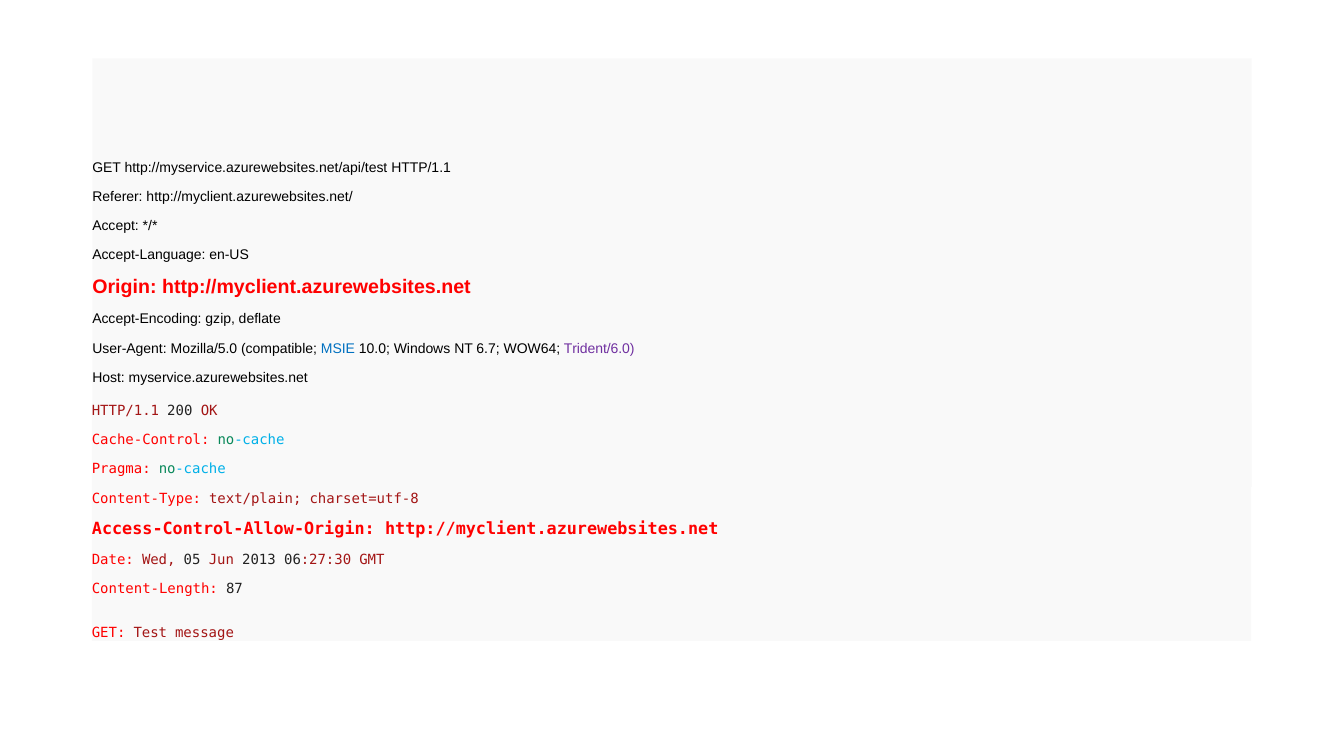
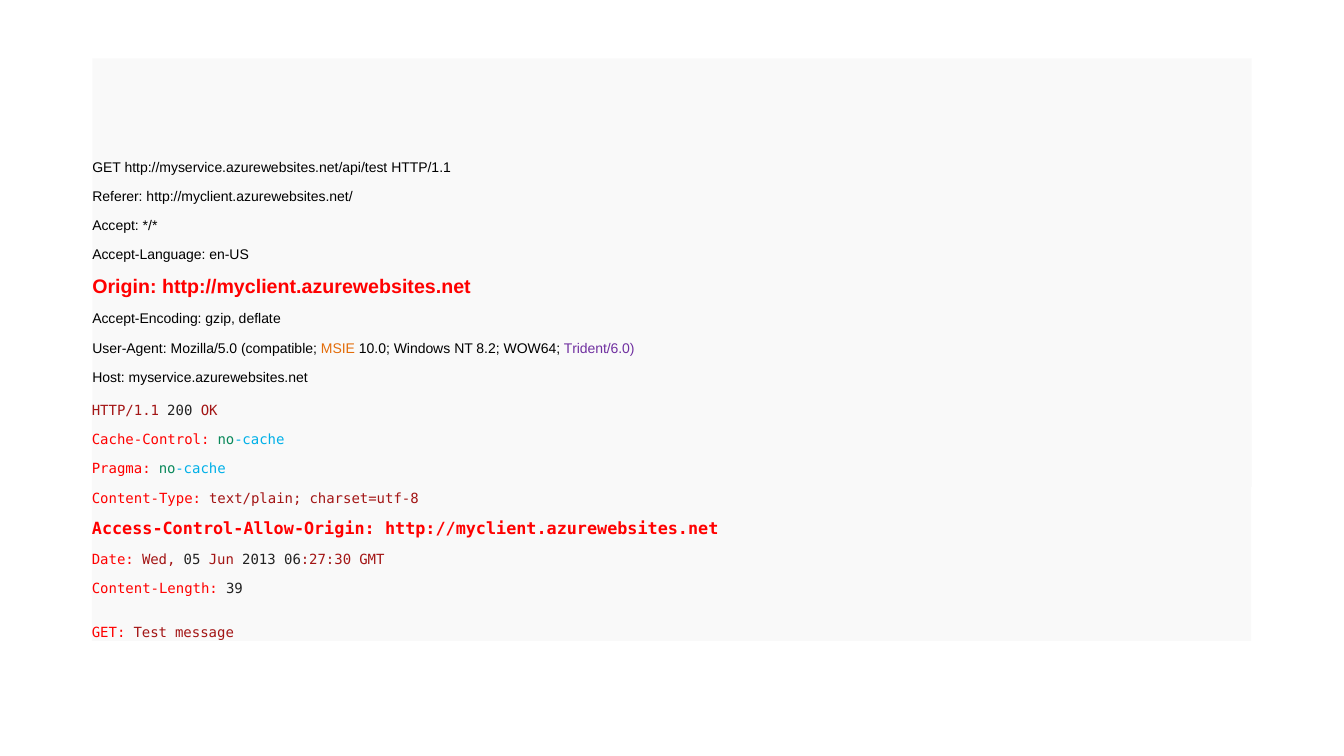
MSIE colour: blue -> orange (338, 349)
6.7: 6.7 -> 8.2 (488, 349)
87: 87 -> 39 (234, 589)
